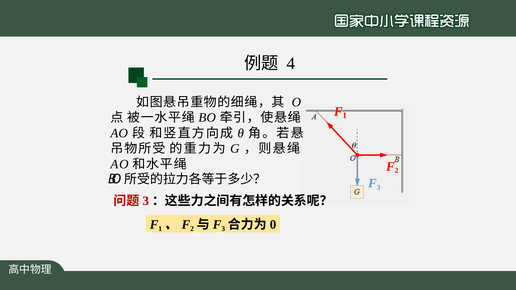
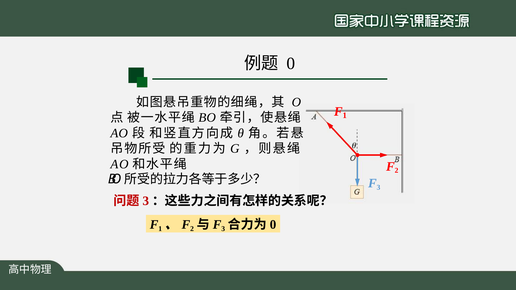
4: 4 -> 0 (291, 64)
